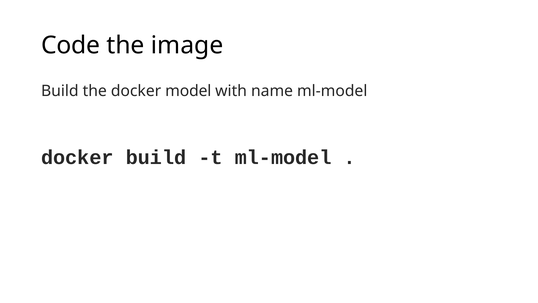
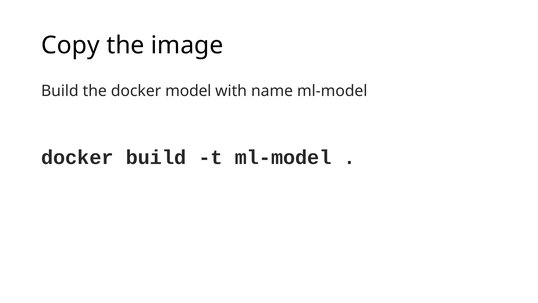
Code: Code -> Copy (70, 45)
